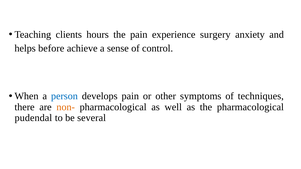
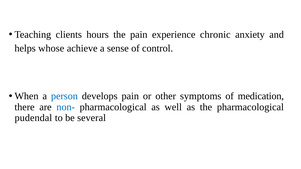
surgery: surgery -> chronic (215, 35)
before: before -> whose (51, 48)
techniques: techniques -> medication (261, 96)
non- colour: orange -> blue (66, 107)
